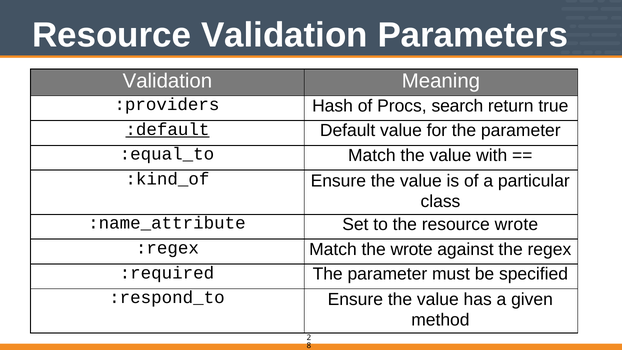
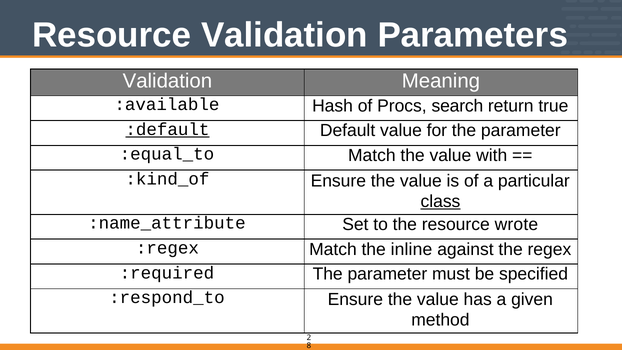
:providers: :providers -> :available (167, 105)
class underline: none -> present (440, 201)
the wrote: wrote -> inline (411, 249)
